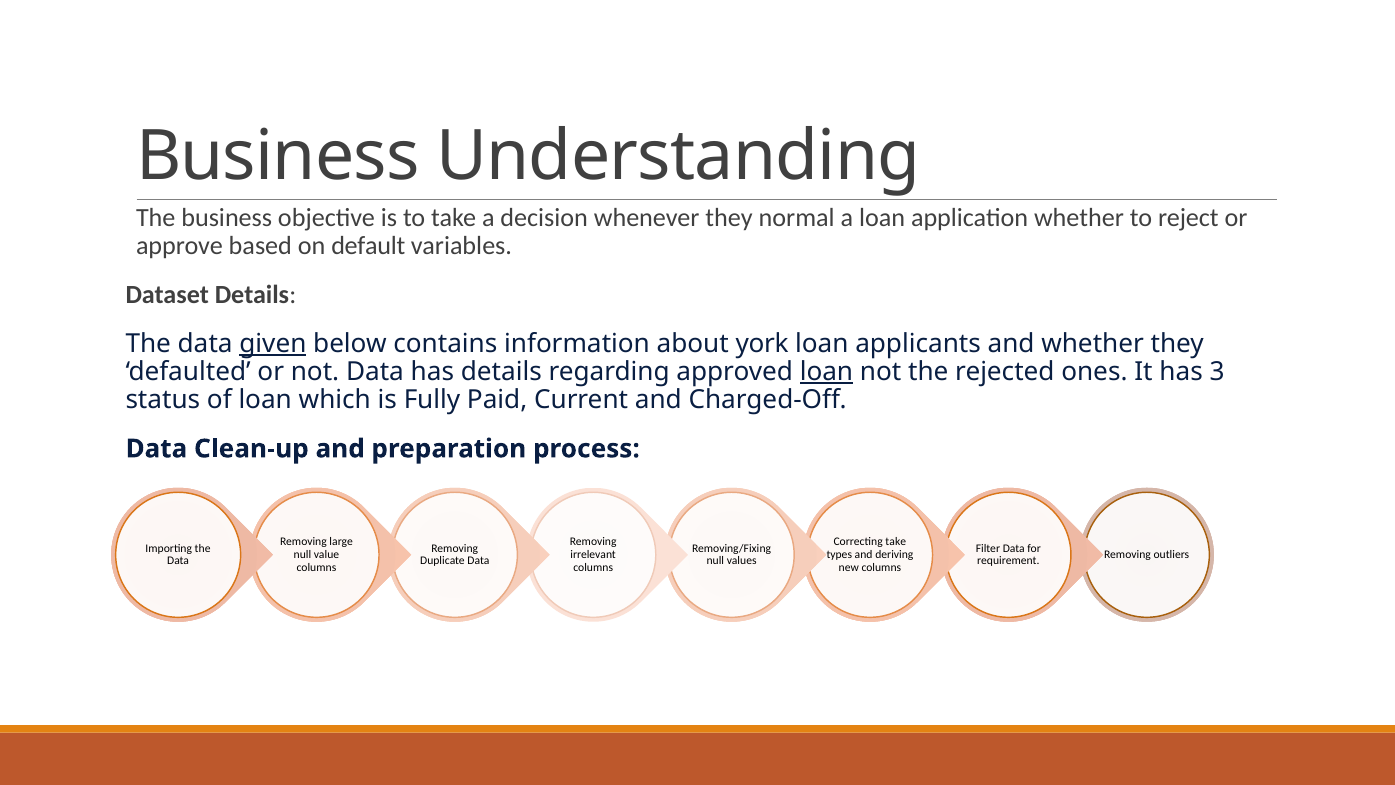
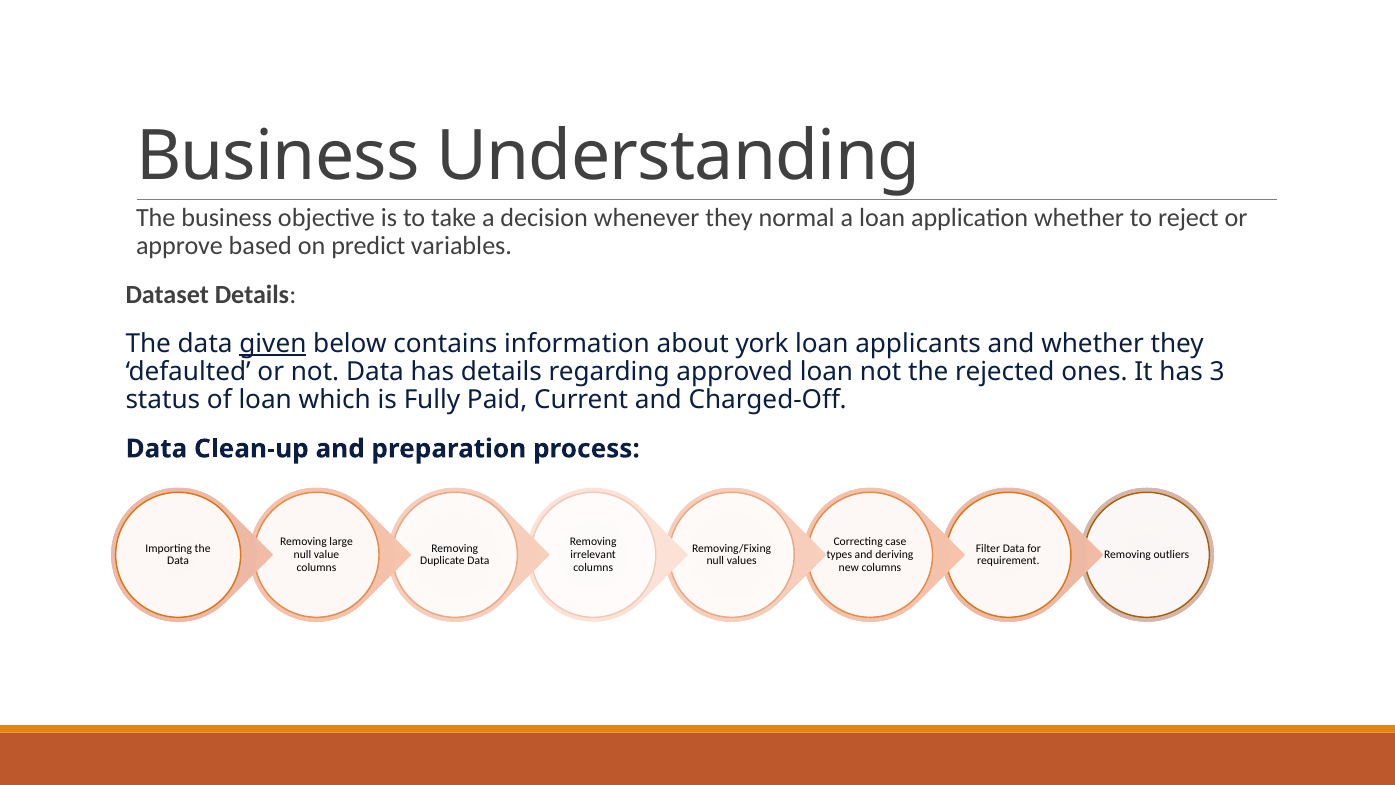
default: default -> predict (368, 246)
loan underline: present -> none (826, 372)
take: take -> case (896, 542)
